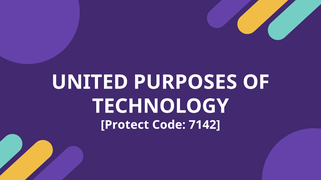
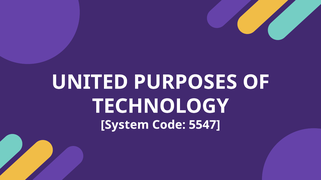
Protect: Protect -> System (125, 125)
7142: 7142 -> 5547 (204, 125)
